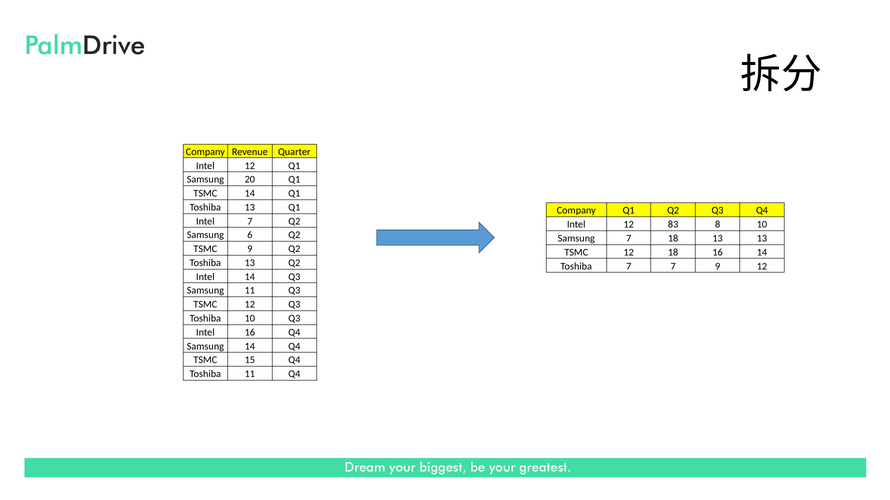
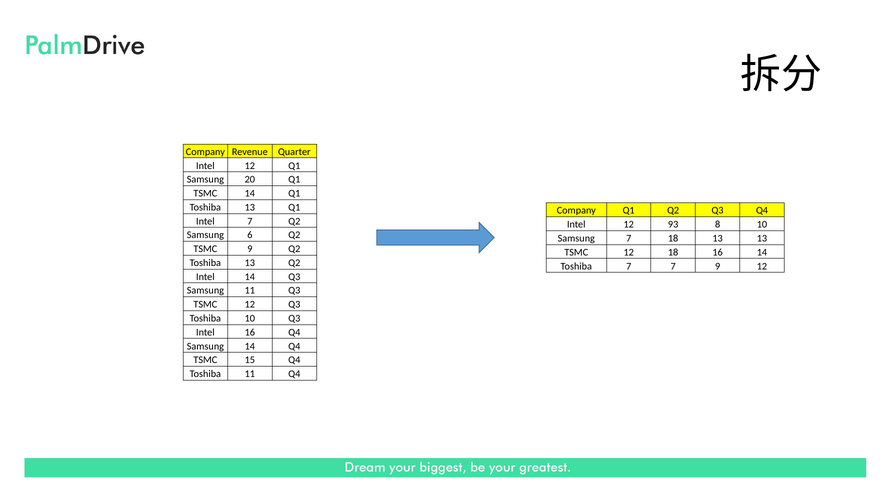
83: 83 -> 93 (673, 225)
